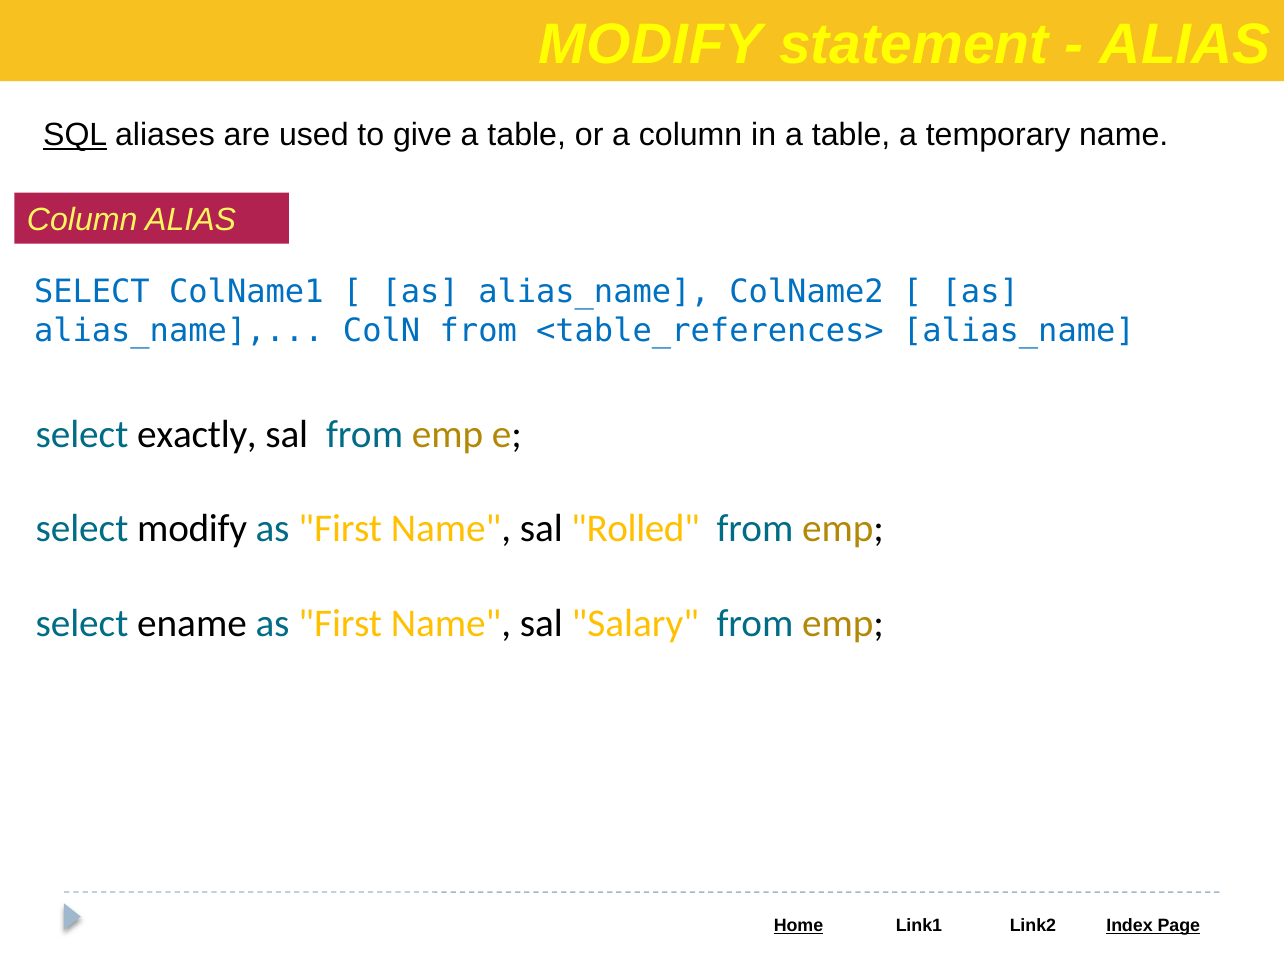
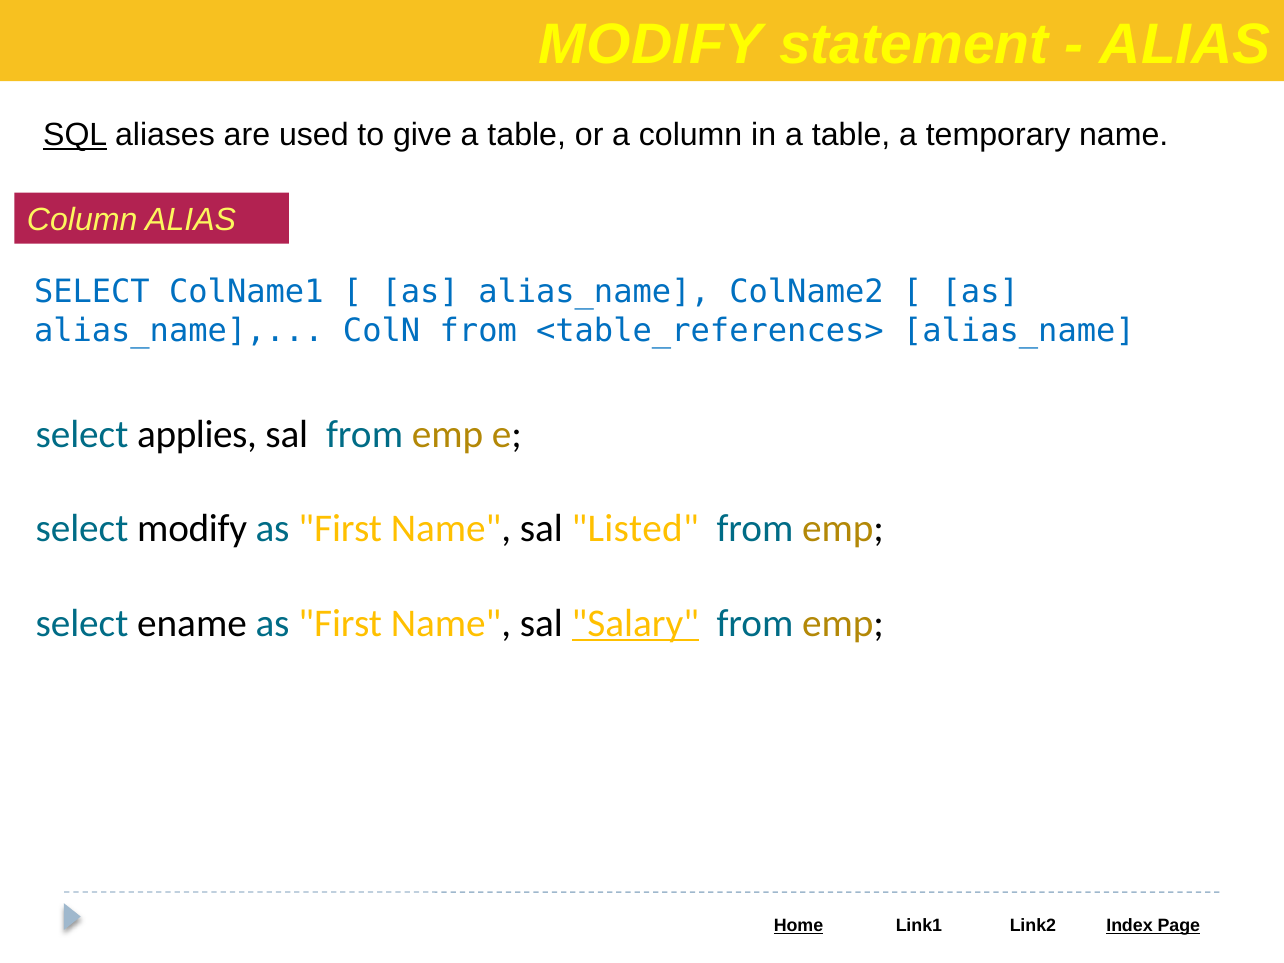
exactly: exactly -> applies (197, 435)
Rolled: Rolled -> Listed (635, 529)
Salary underline: none -> present (635, 623)
